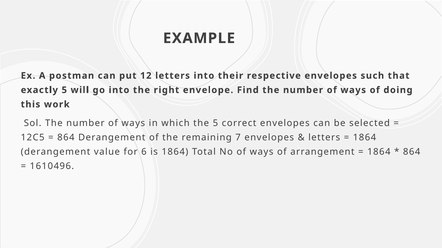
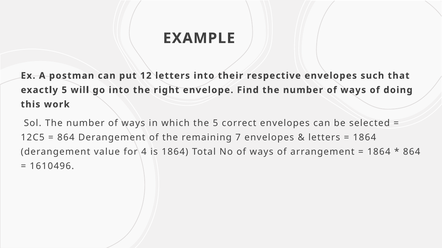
6: 6 -> 4 (144, 152)
